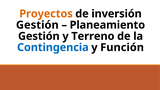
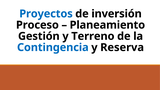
Proyectos colour: orange -> blue (46, 14)
Gestión: Gestión -> Proceso (37, 25)
Función: Función -> Reserva (122, 47)
